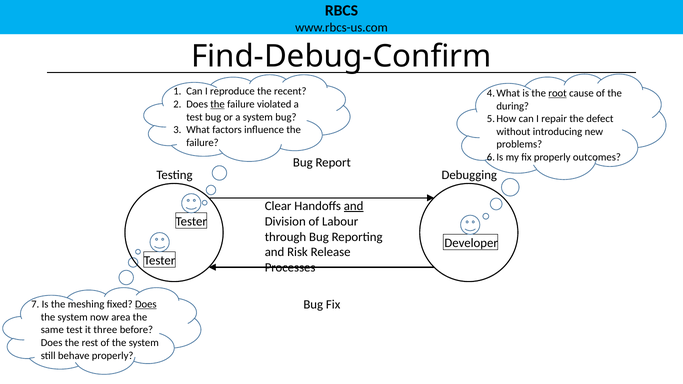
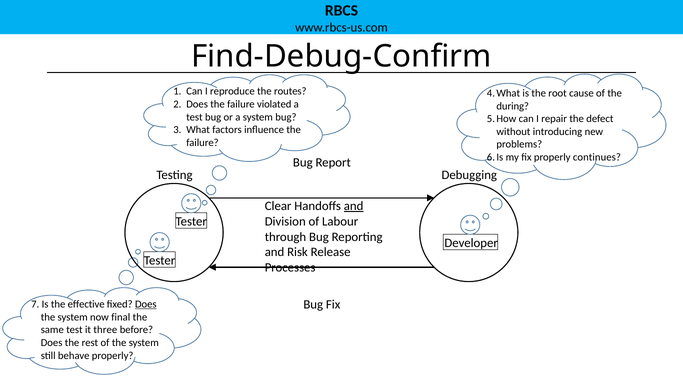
recent: recent -> routes (290, 91)
root underline: present -> none (558, 93)
the underline: present -> none (218, 104)
outcomes: outcomes -> continues (597, 157)
meshing: meshing -> effective (86, 304)
area: area -> final (121, 317)
